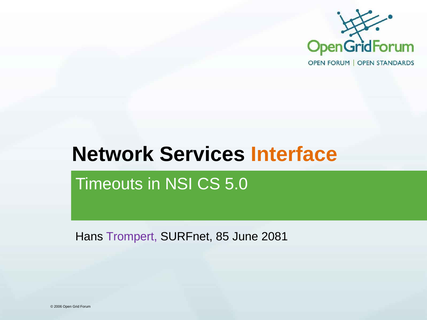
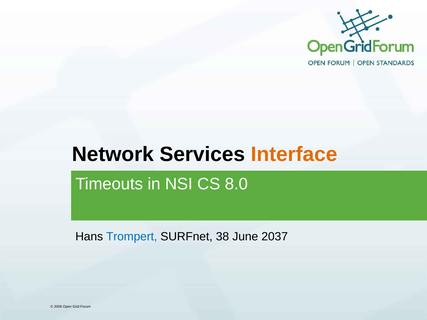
5.0: 5.0 -> 8.0 (236, 184)
Trompert colour: purple -> blue (132, 237)
85: 85 -> 38 (222, 237)
2081: 2081 -> 2037 (275, 237)
